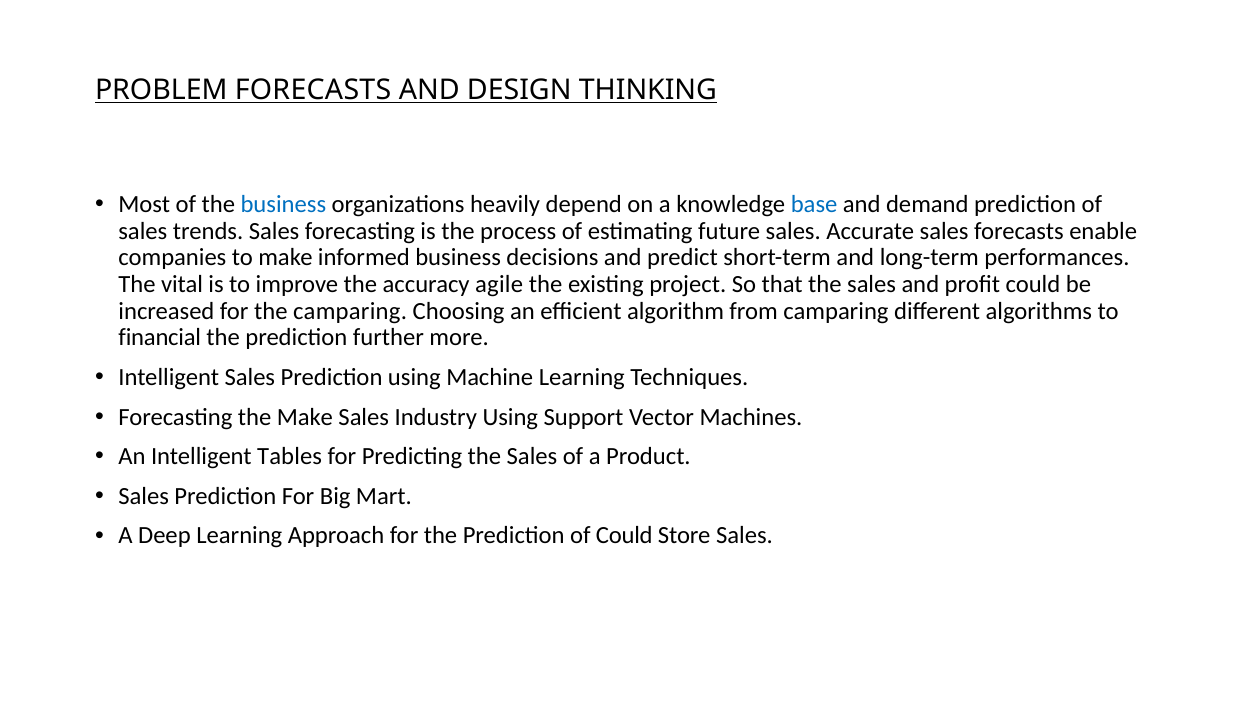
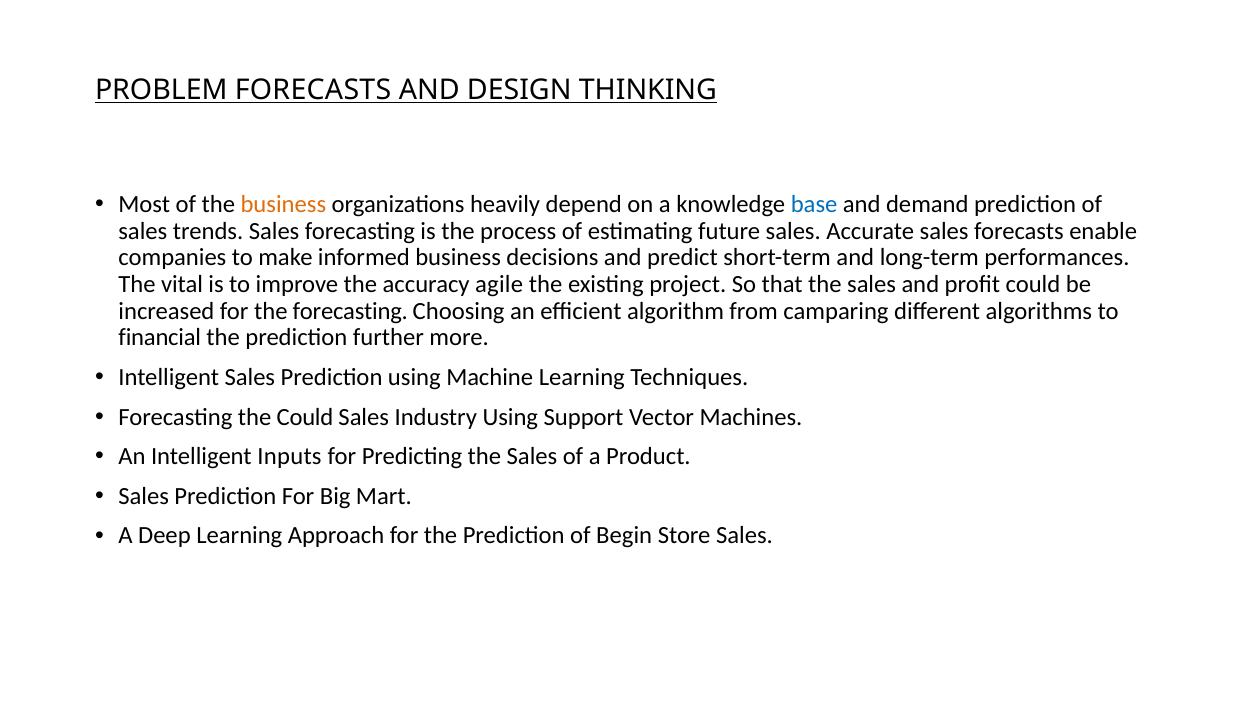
business colour: blue -> orange (283, 205)
the camparing: camparing -> forecasting (350, 311)
the Make: Make -> Could (305, 417)
Tables: Tables -> Inputs (290, 457)
of Could: Could -> Begin (624, 536)
